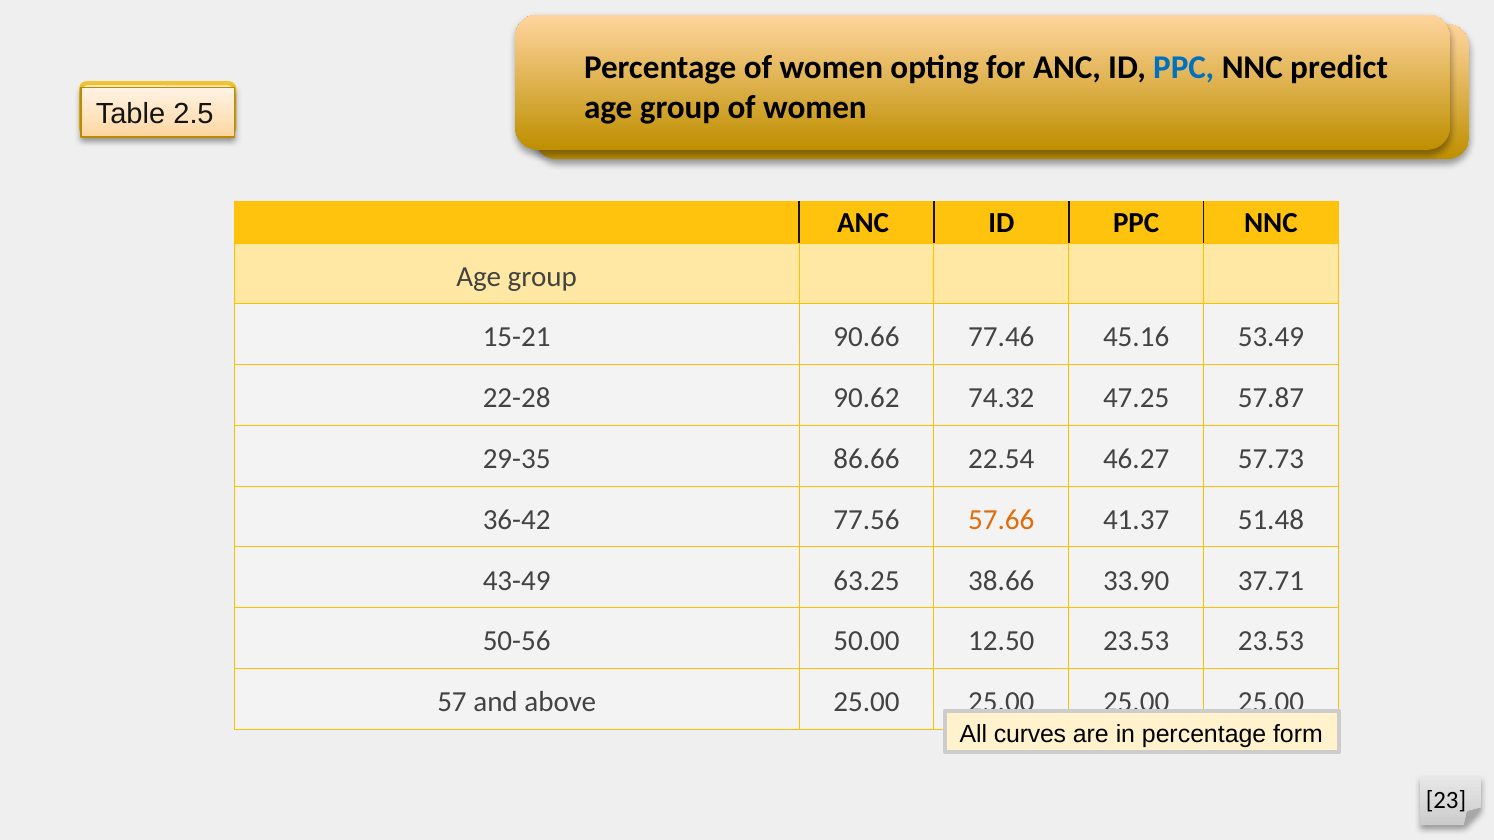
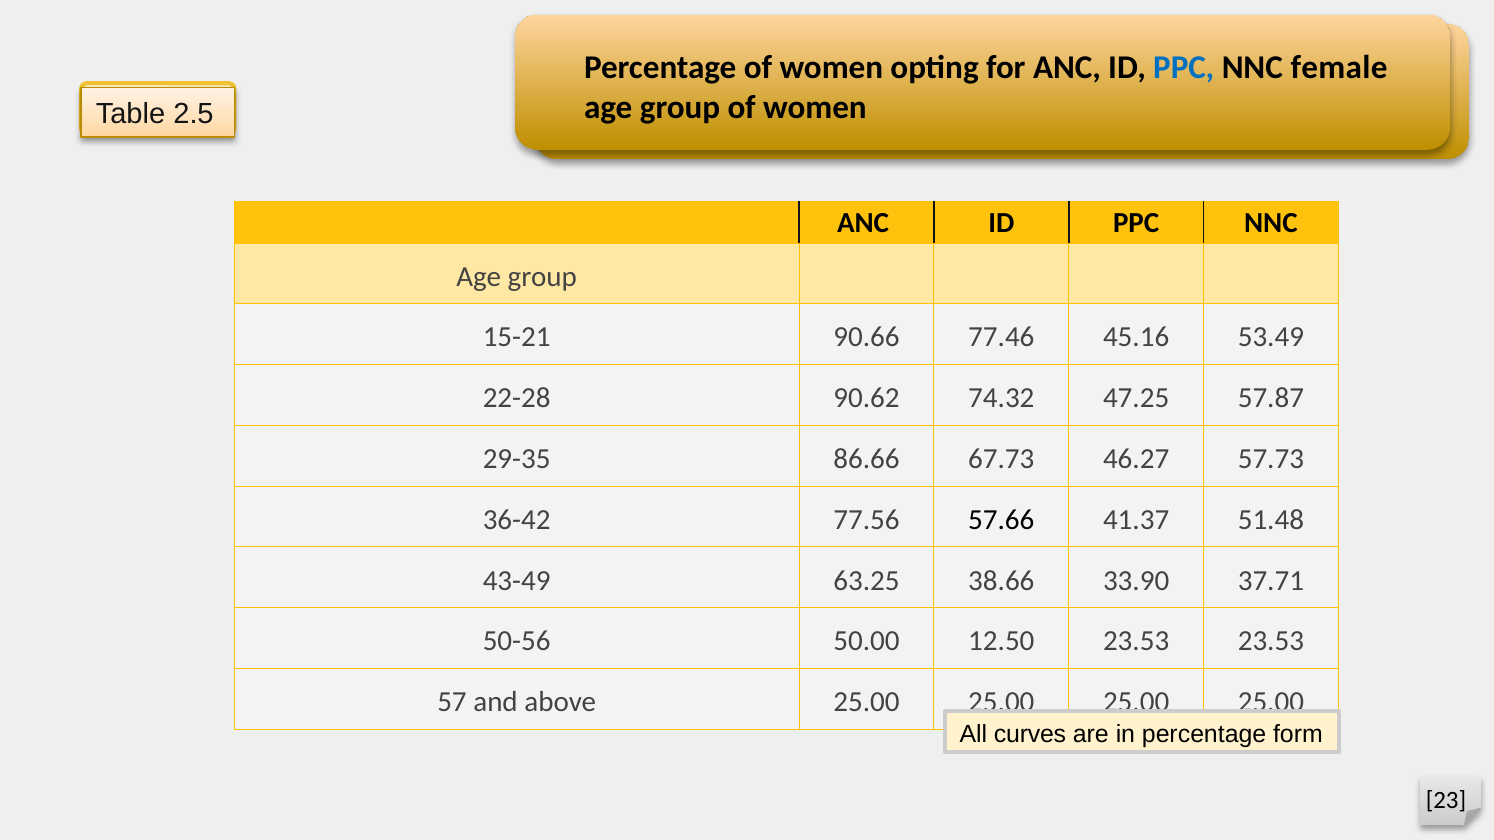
predict: predict -> female (1339, 68)
22.54: 22.54 -> 67.73 (1001, 459)
57.66 colour: orange -> black (1001, 520)
